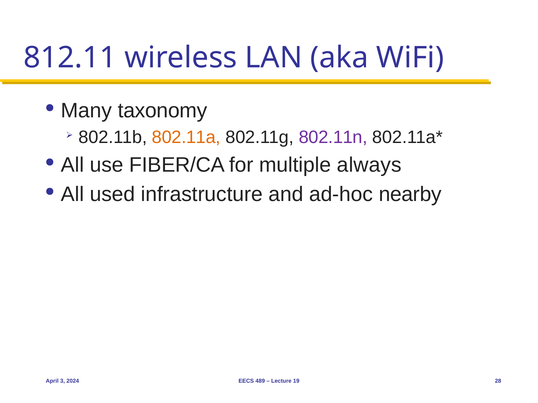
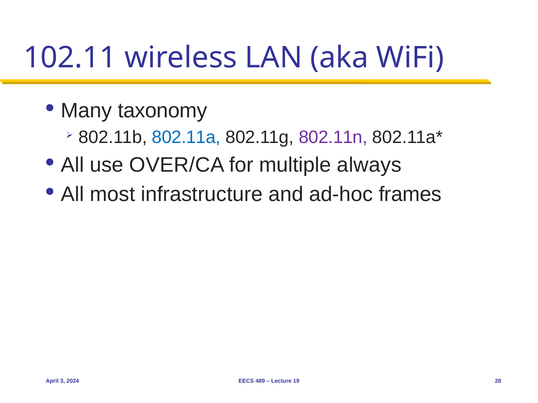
812.11: 812.11 -> 102.11 (70, 58)
802.11a colour: orange -> blue (186, 138)
FIBER/CA: FIBER/CA -> OVER/CA (177, 165)
used: used -> most (112, 195)
nearby: nearby -> frames (410, 195)
